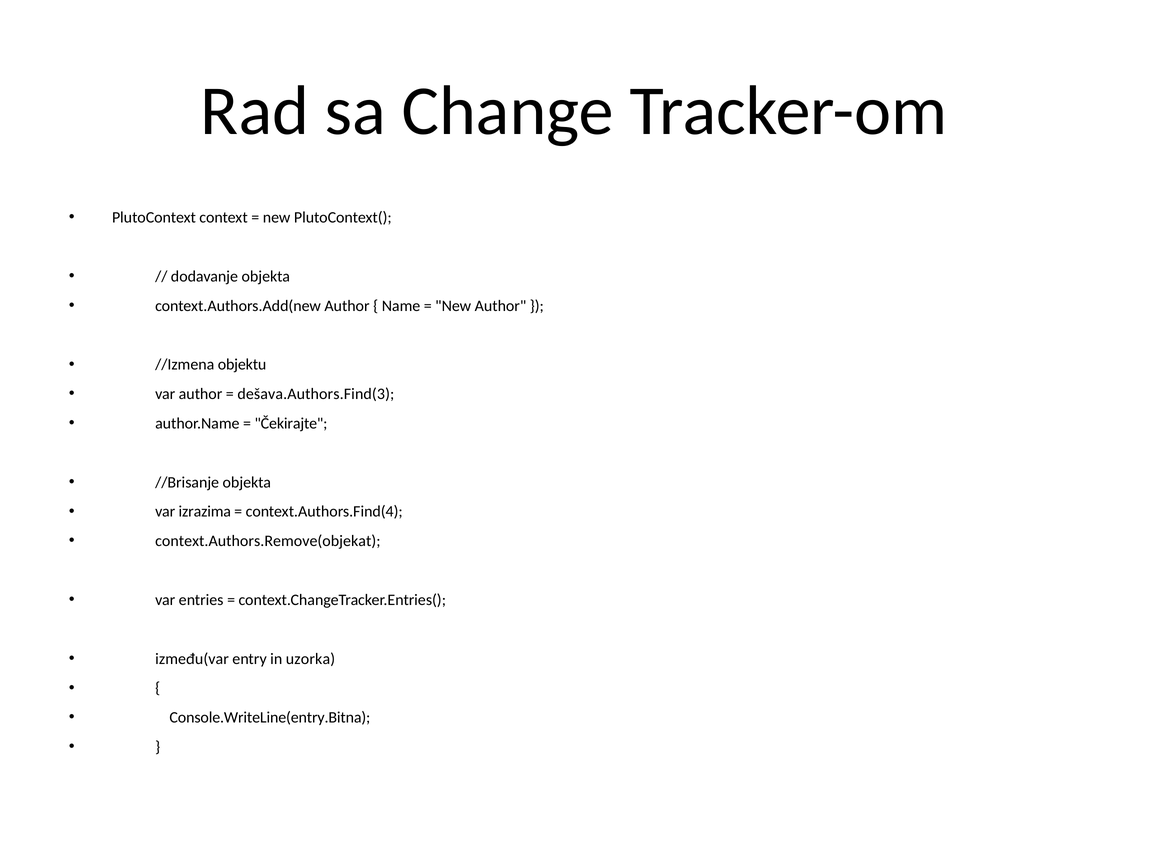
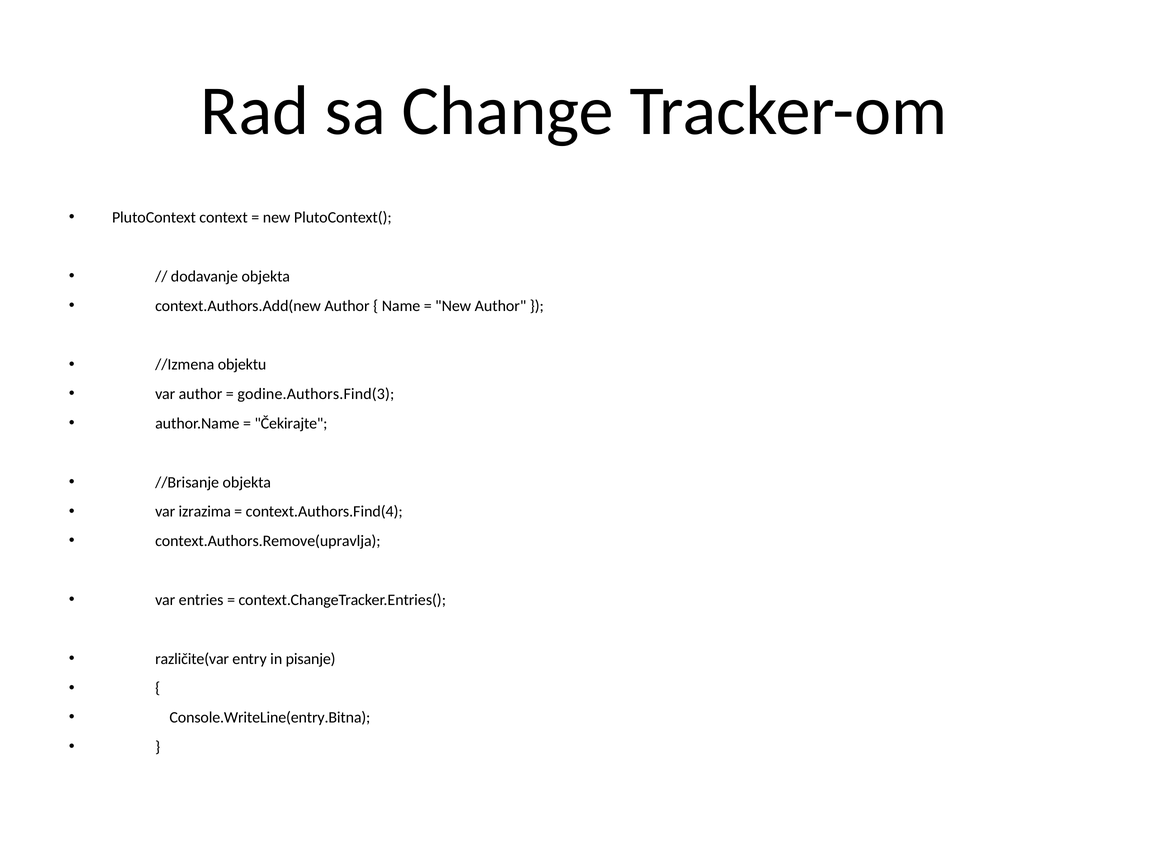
dešava.Authors.Find(3: dešava.Authors.Find(3 -> godine.Authors.Find(3 (316, 394)
context.Authors.Remove(objekat: context.Authors.Remove(objekat -> context.Authors.Remove(upravlja (268, 541)
između(var: između(var -> različite(var (192, 659)
uzorka: uzorka -> pisanje (311, 659)
